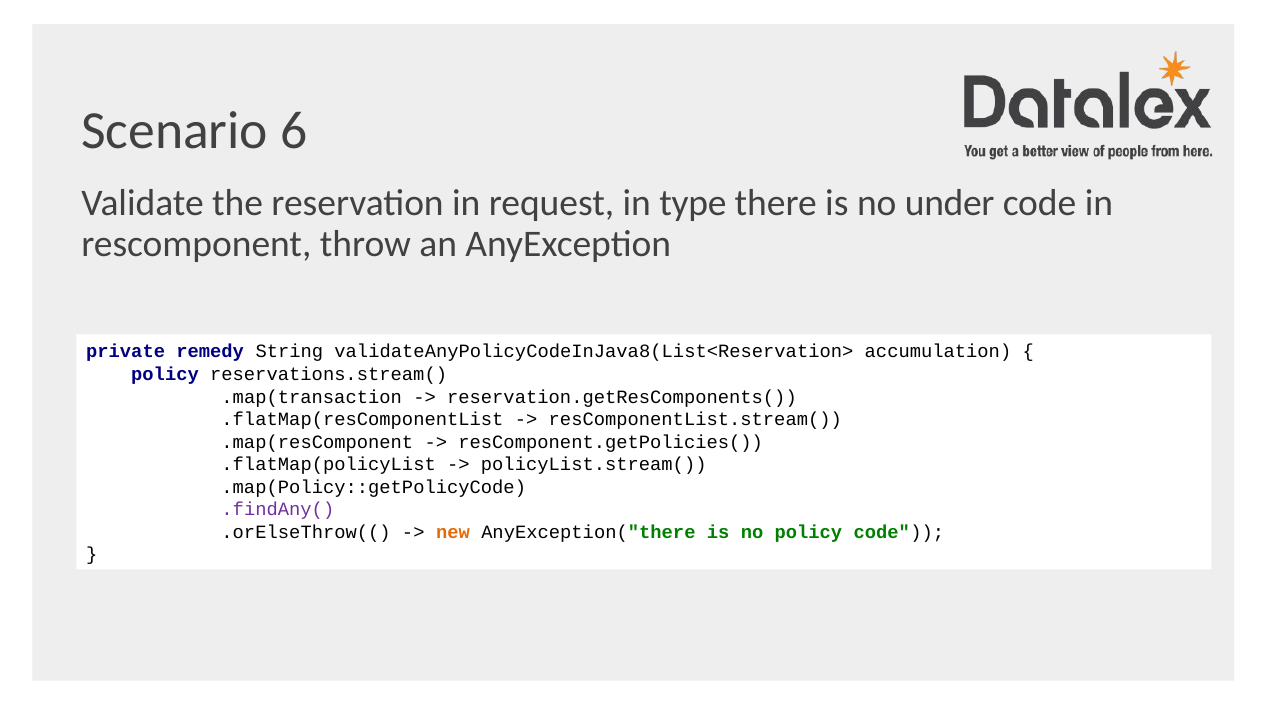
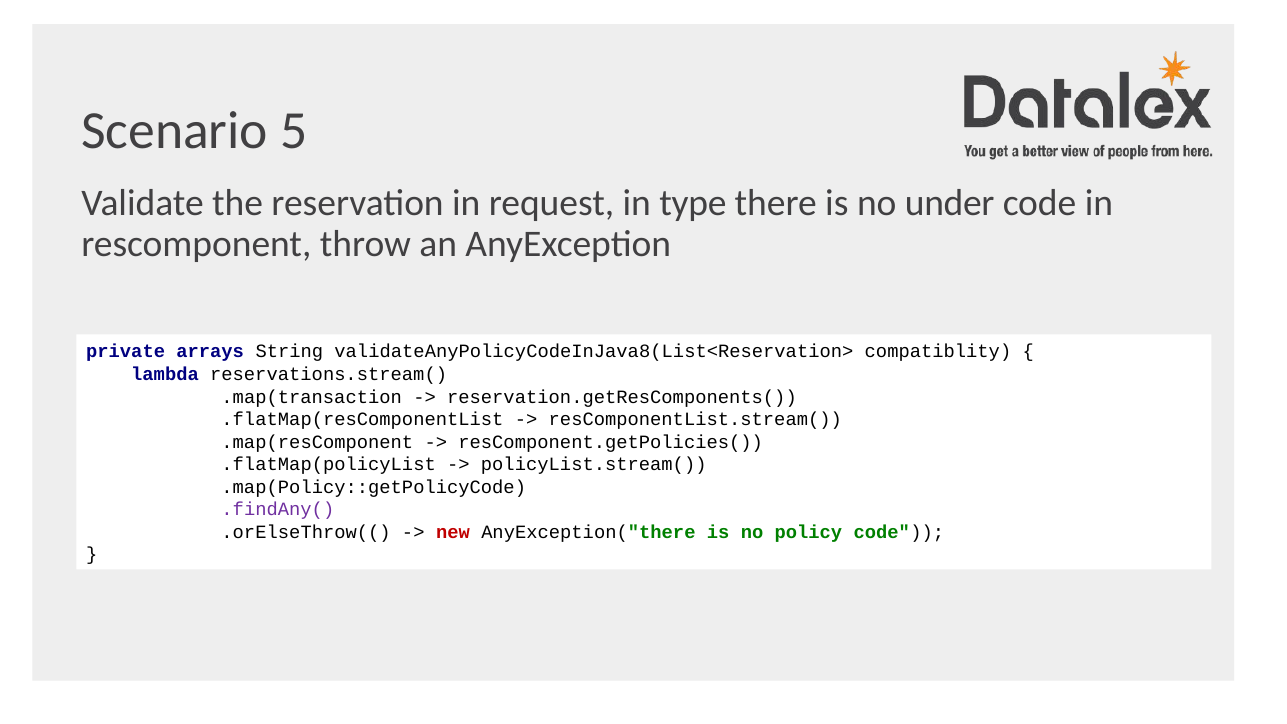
6: 6 -> 5 (294, 131)
remedy: remedy -> arrays (210, 352)
accumulation: accumulation -> compatiblity (938, 352)
policy: policy -> lambda (165, 374)
new colour: orange -> red (453, 532)
